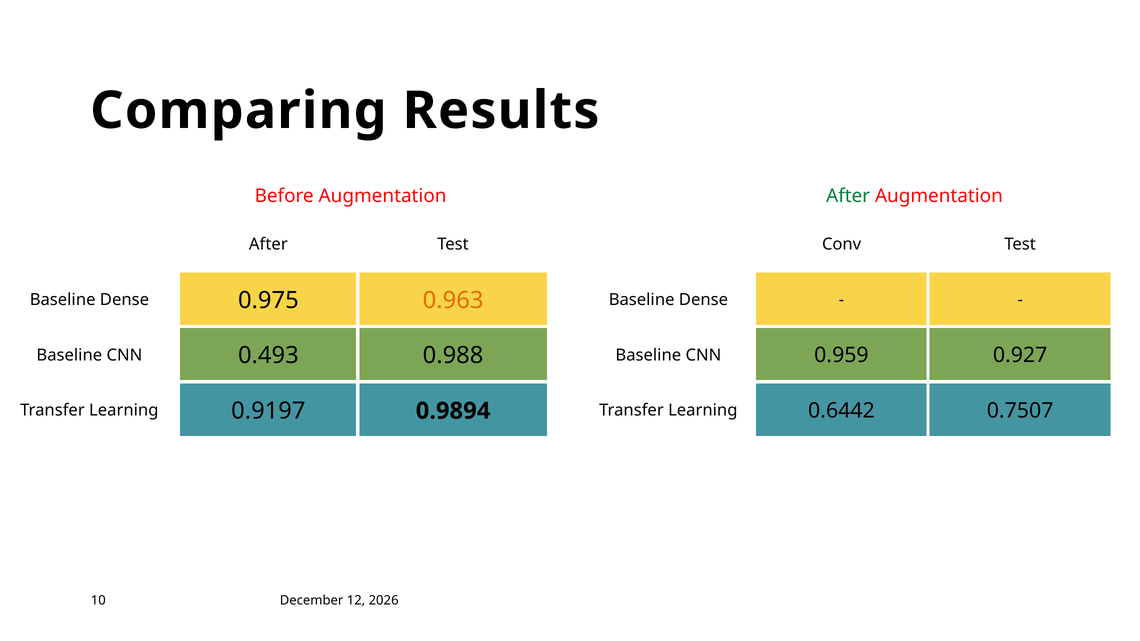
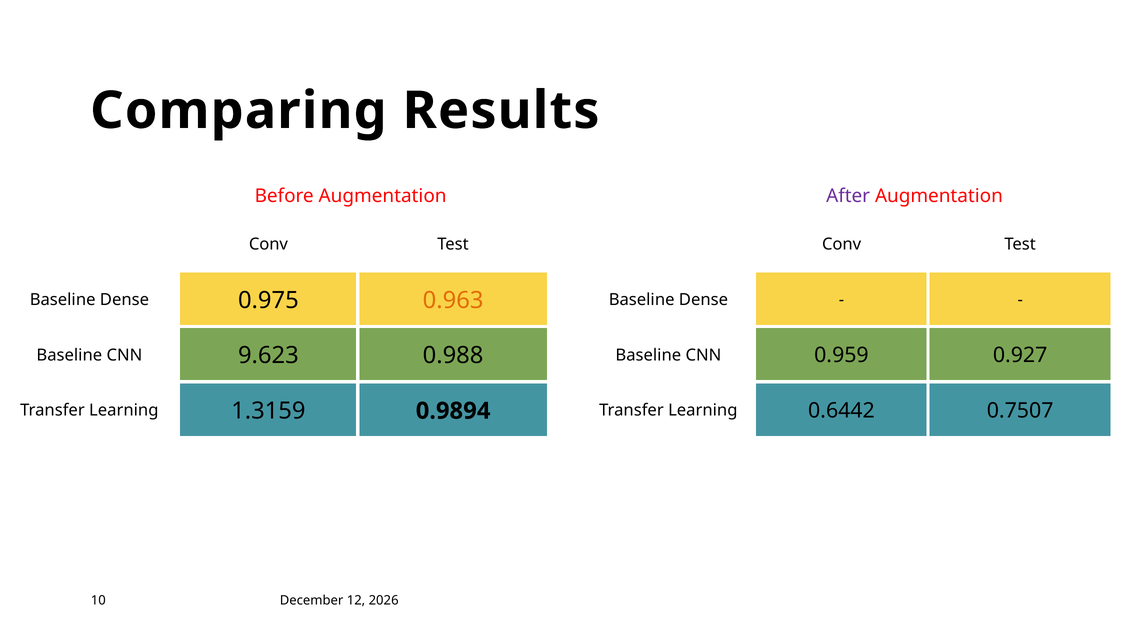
After colour: green -> purple (848, 196)
After: After -> Conv (268, 245)
0.493: 0.493 -> 9.623 (268, 356)
0.9197: 0.9197 -> 1.3159 (268, 411)
